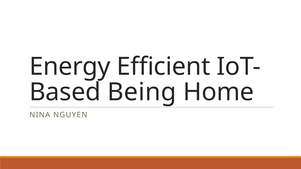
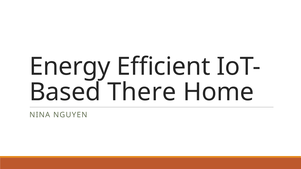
Being: Being -> There (142, 92)
